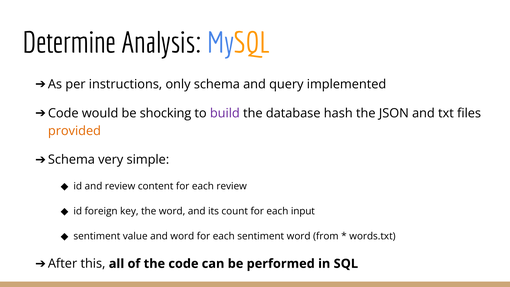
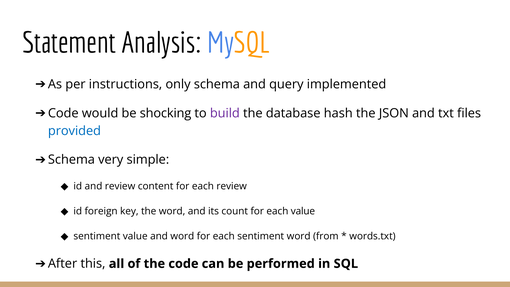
Determine: Determine -> Statement (69, 43)
provided colour: orange -> blue (74, 131)
each input: input -> value (303, 211)
